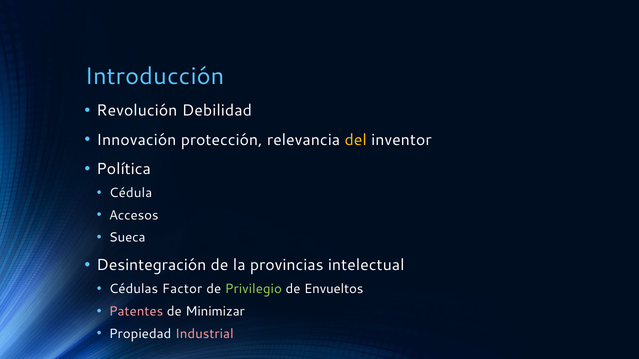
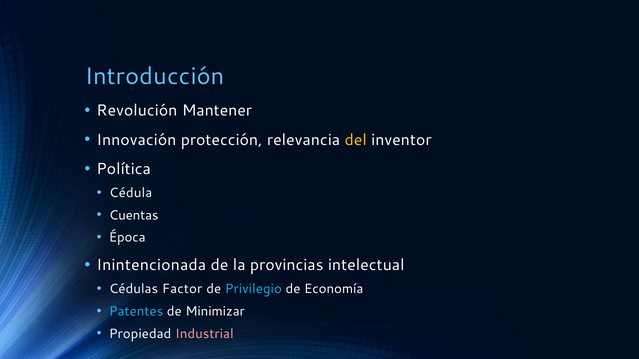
Debilidad: Debilidad -> Mantener (217, 111)
Accesos: Accesos -> Cuentas (134, 215)
Sueca: Sueca -> Época (127, 238)
Desintegración: Desintegración -> Inintencionada (151, 266)
Privilegio colour: light green -> light blue (253, 289)
Envueltos: Envueltos -> Economía (334, 289)
Patentes colour: pink -> light blue (136, 312)
